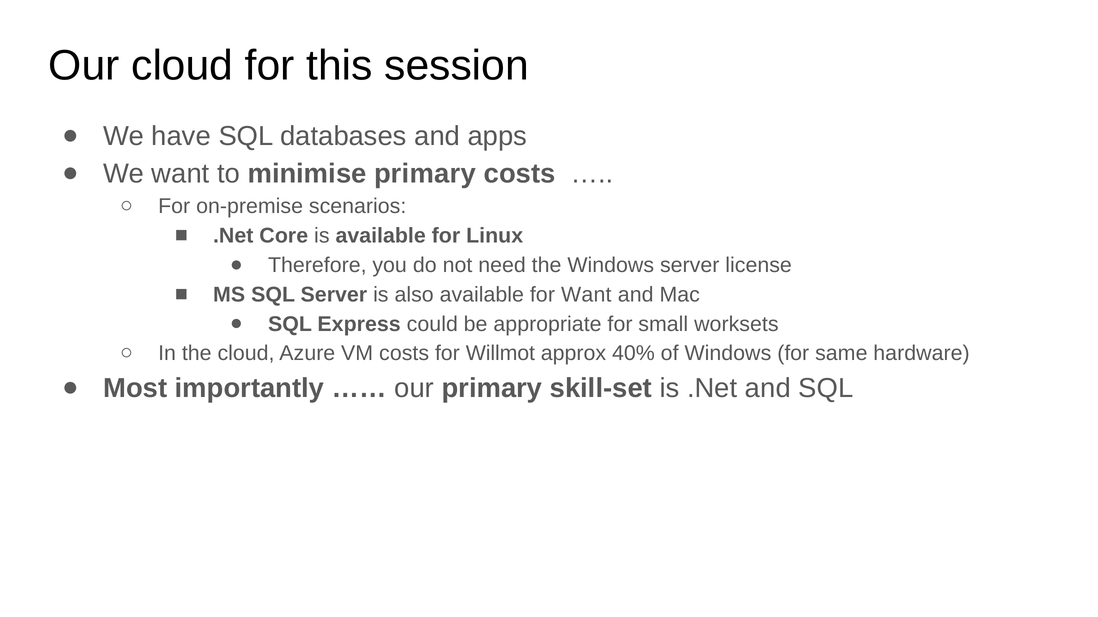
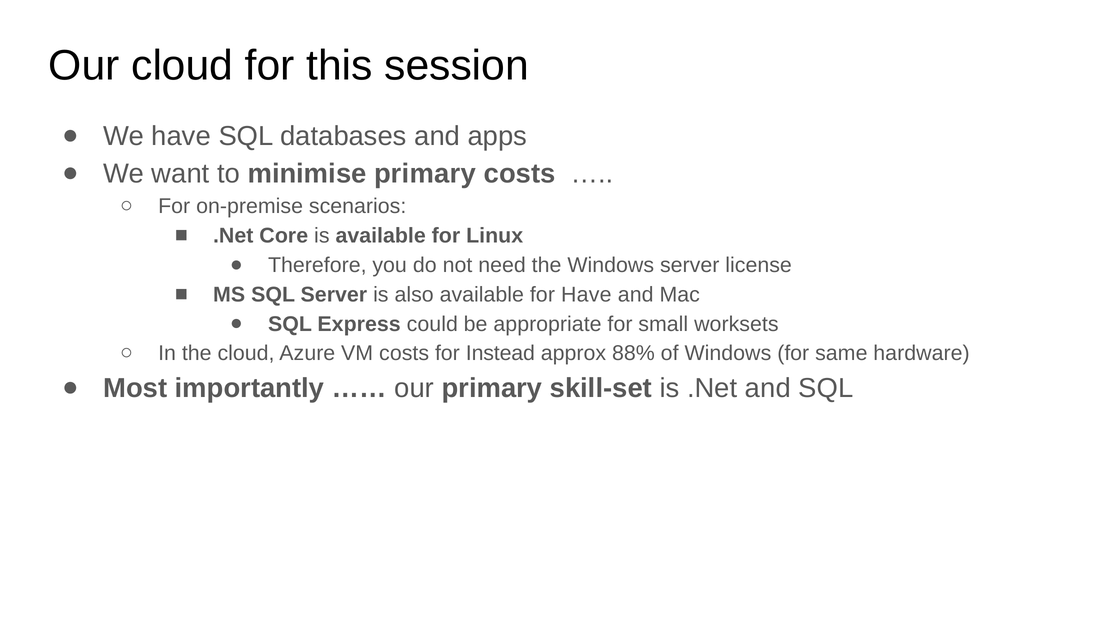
for Want: Want -> Have (586, 295)
Willmot: Willmot -> Instead (500, 354)
40%: 40% -> 88% (633, 354)
